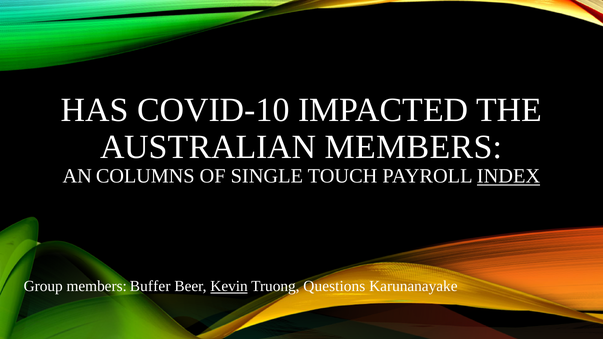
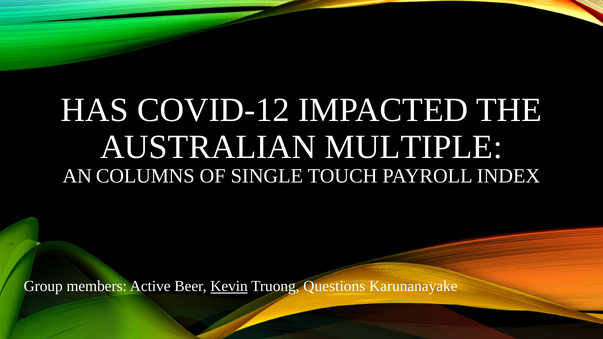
COVID-10: COVID-10 -> COVID-12 (213, 110)
AUSTRALIAN MEMBERS: MEMBERS -> MULTIPLE (414, 147)
INDEX underline: present -> none (509, 176)
Buffer: Buffer -> Active (150, 286)
